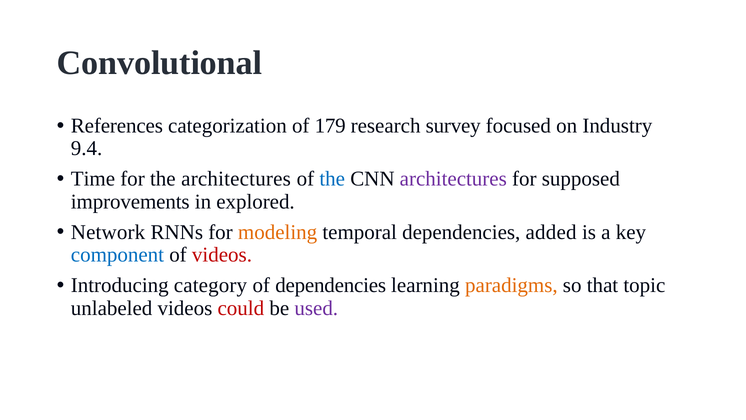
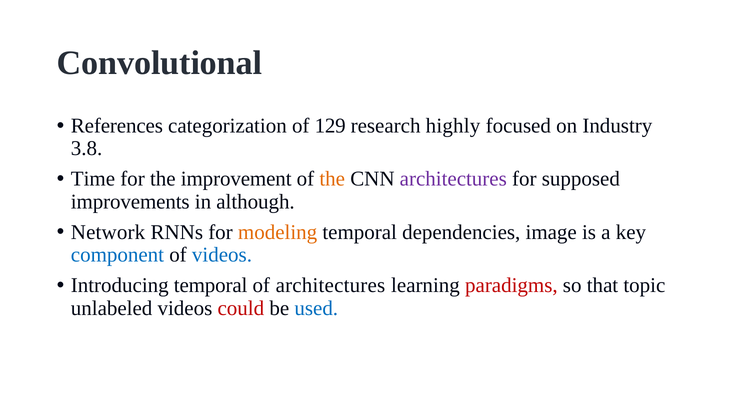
179: 179 -> 129 (330, 126)
survey: survey -> highly (453, 126)
9.4: 9.4 -> 3.8 (87, 148)
the architectures: architectures -> improvement (236, 179)
the colour: blue -> orange (332, 179)
explored: explored -> although (256, 202)
added: added -> image (551, 232)
videos colour: red -> blue (222, 255)
Introducing category: category -> temporal (211, 285)
of dependencies: dependencies -> architectures (330, 285)
paradigms colour: orange -> red (511, 285)
used colour: purple -> blue (316, 308)
